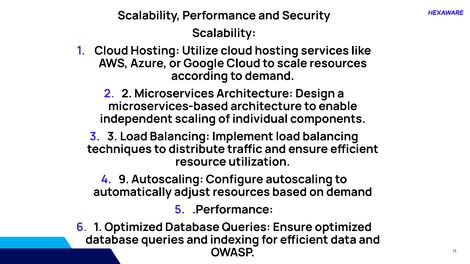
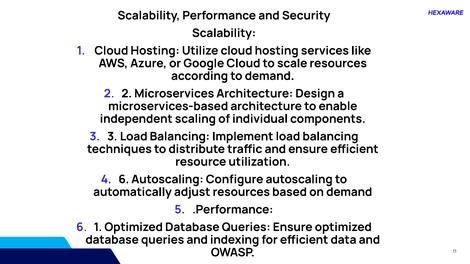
4 9: 9 -> 6 (124, 180)
